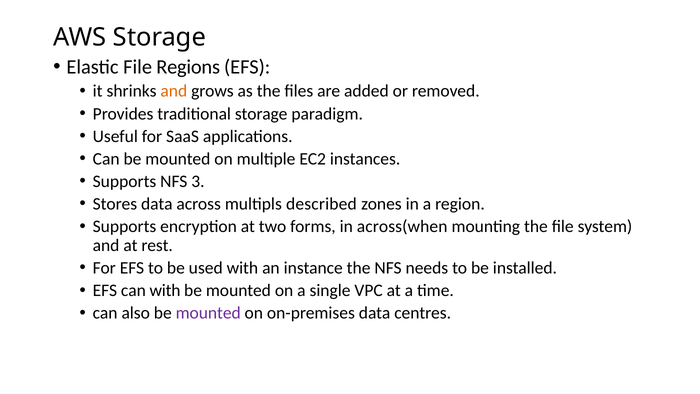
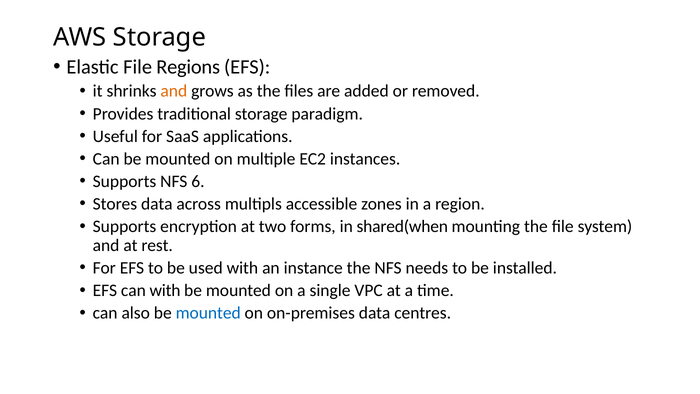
3: 3 -> 6 (198, 181)
described: described -> accessible (322, 204)
across(when: across(when -> shared(when (402, 226)
mounted colour: purple -> blue (208, 313)
